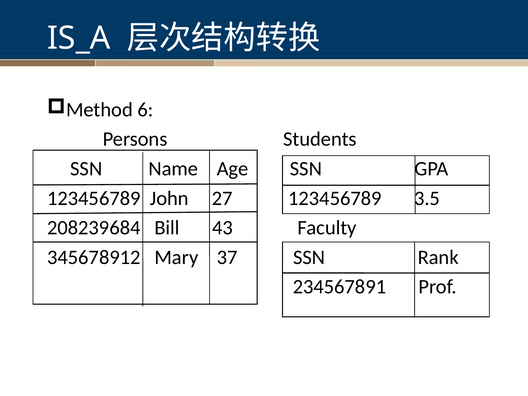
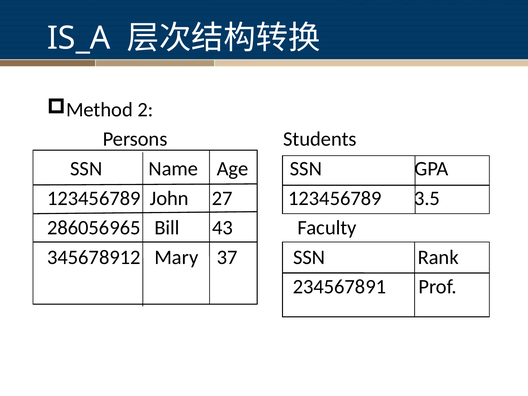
6: 6 -> 2 (145, 110)
208239684: 208239684 -> 286056965 (94, 228)
